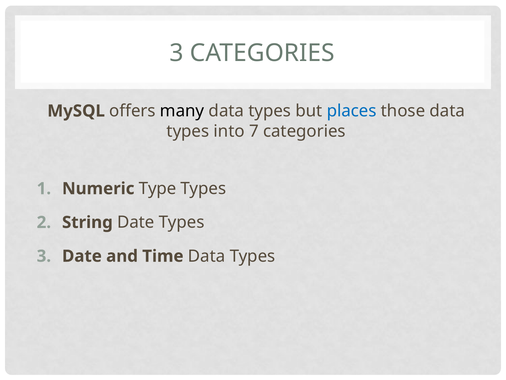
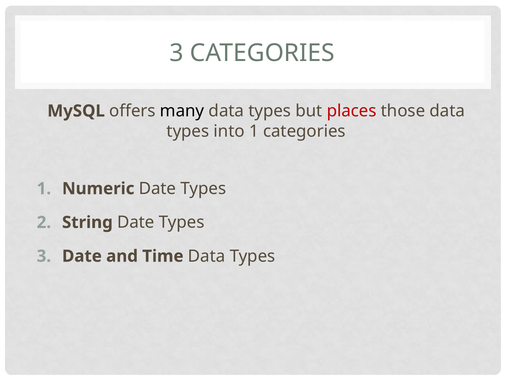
places colour: blue -> red (352, 111)
into 7: 7 -> 1 (254, 131)
Numeric Type: Type -> Date (157, 188)
